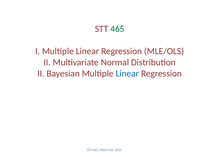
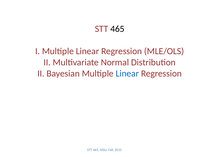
465 colour: green -> black (117, 29)
